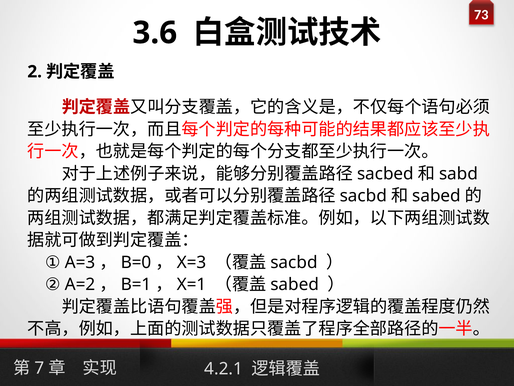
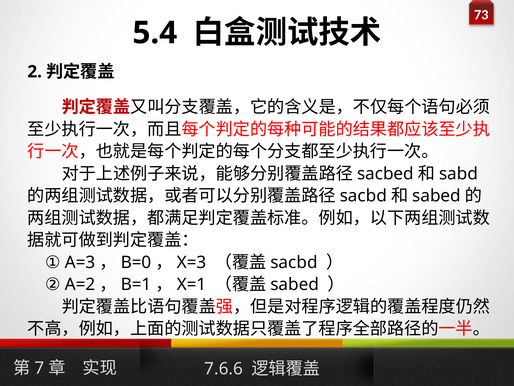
3.6: 3.6 -> 5.4 (155, 33)
4.2.1: 4.2.1 -> 7.6.6 (224, 368)
